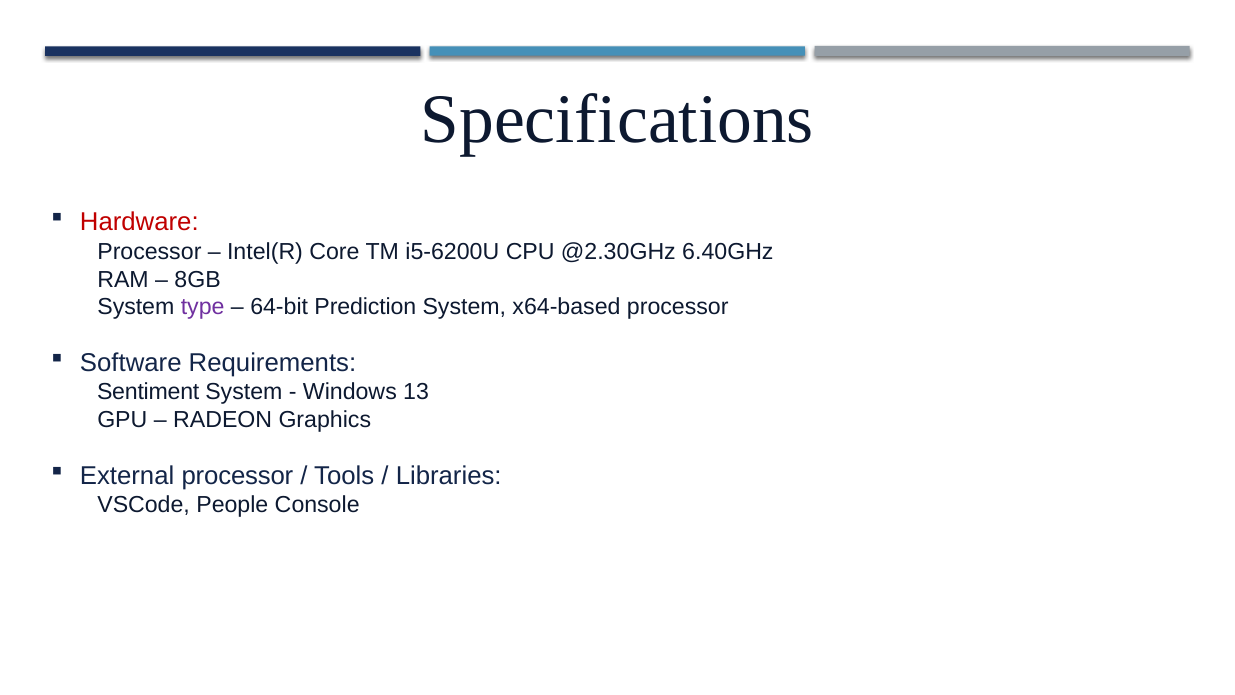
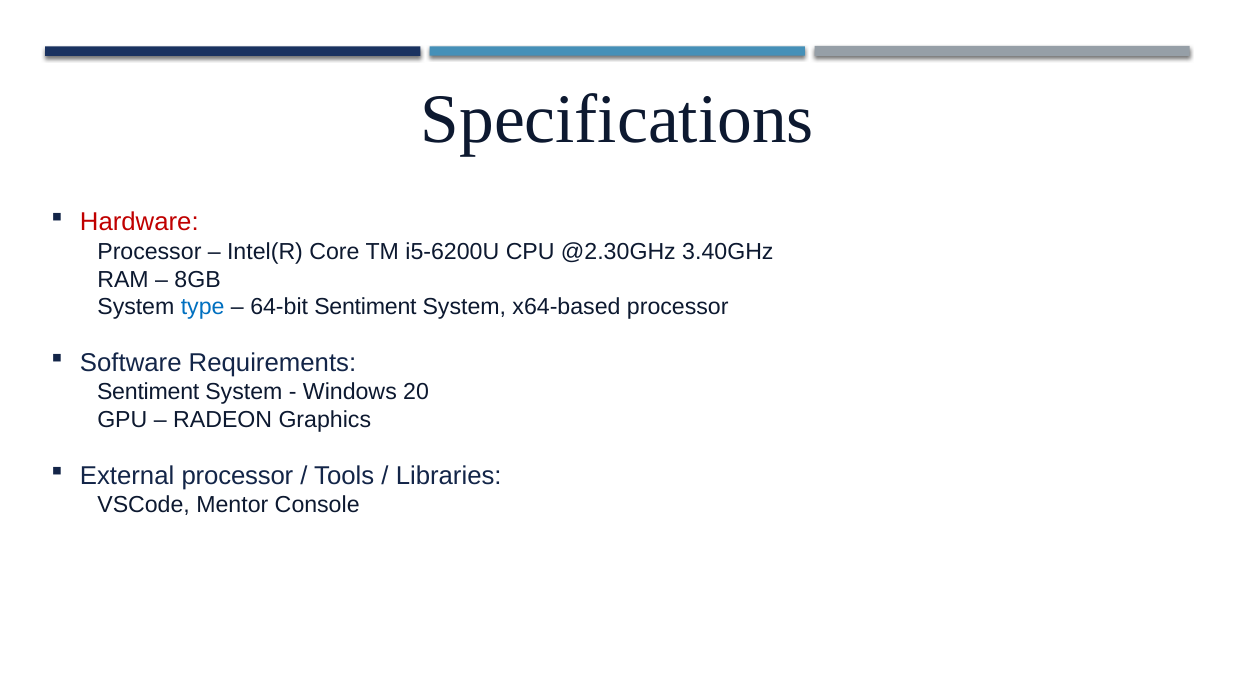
6.40GHz: 6.40GHz -> 3.40GHz (728, 251)
type colour: purple -> blue (203, 307)
64-bit Prediction: Prediction -> Sentiment (365, 307)
13: 13 -> 20 (416, 392)
People: People -> Mentor (232, 505)
